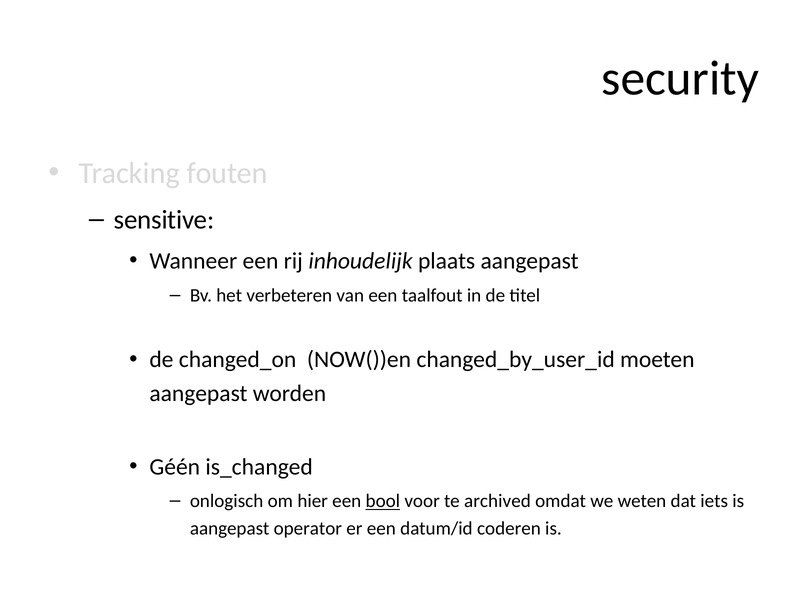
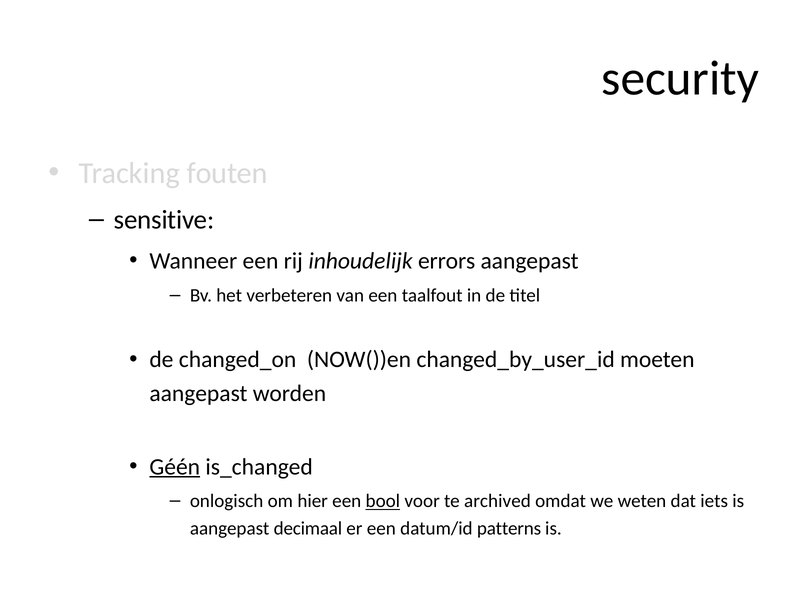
plaats: plaats -> errors (447, 261)
Géén underline: none -> present (175, 467)
operator: operator -> decimaal (308, 529)
coderen: coderen -> patterns (509, 529)
